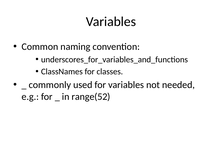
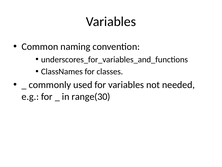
range(52: range(52 -> range(30 (91, 96)
